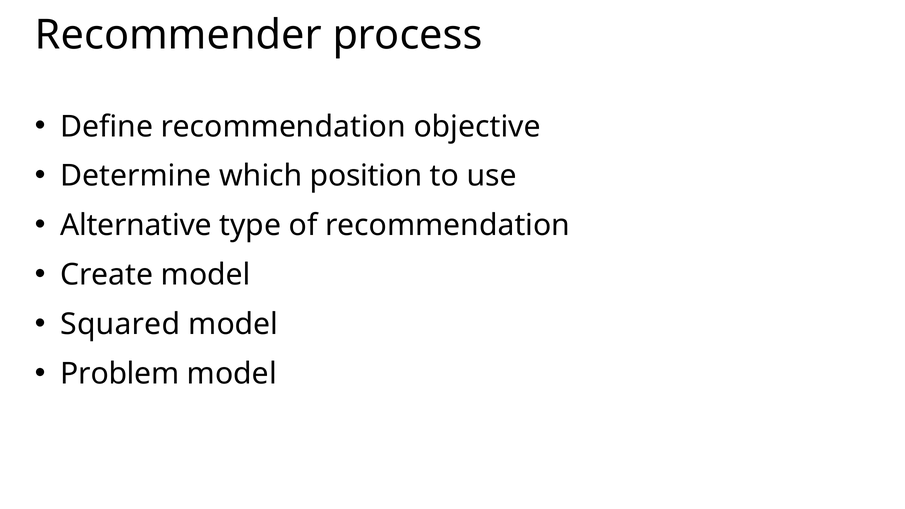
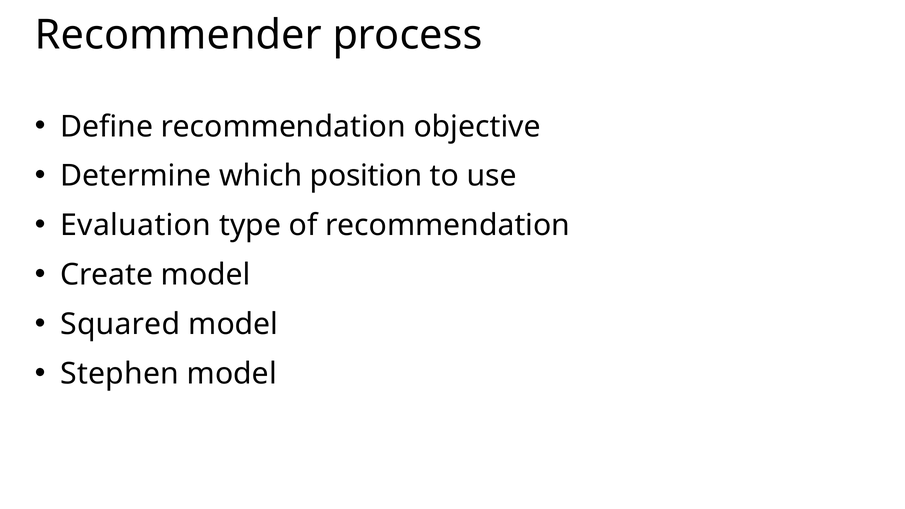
Alternative: Alternative -> Evaluation (136, 225)
Problem: Problem -> Stephen (120, 374)
